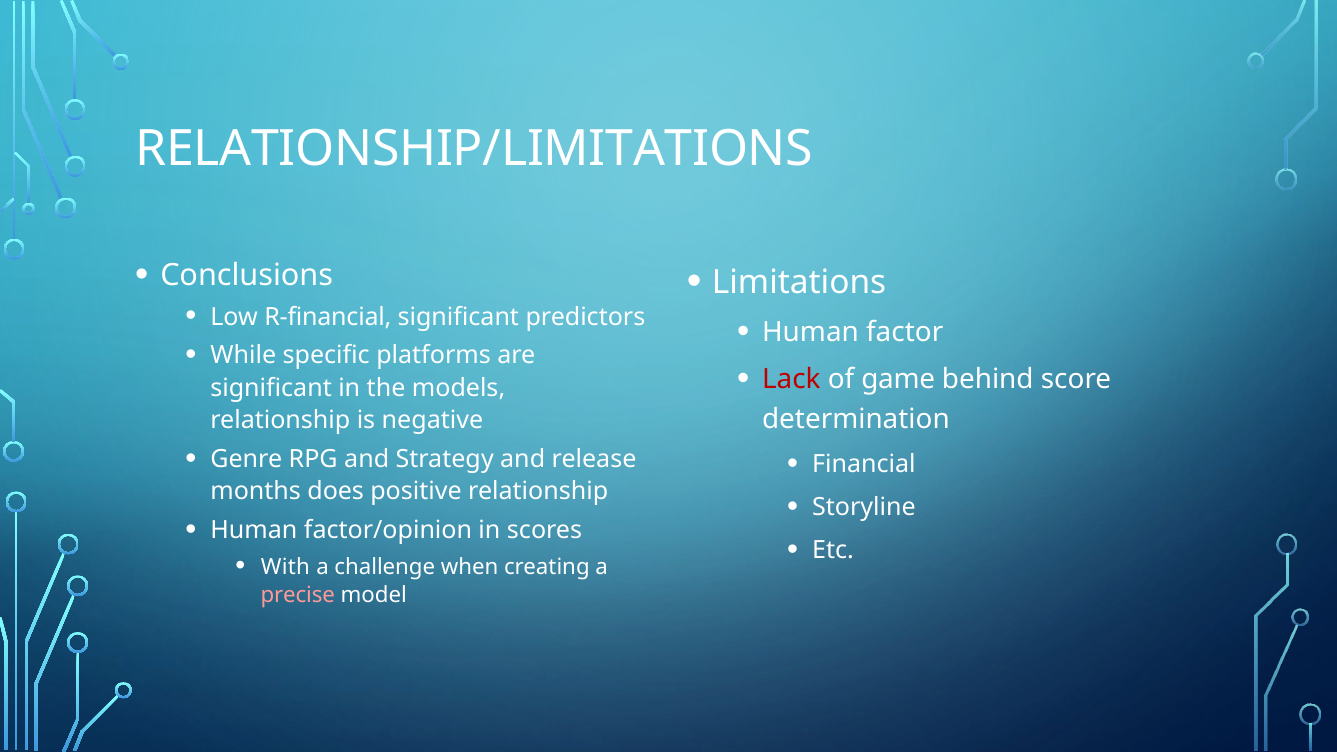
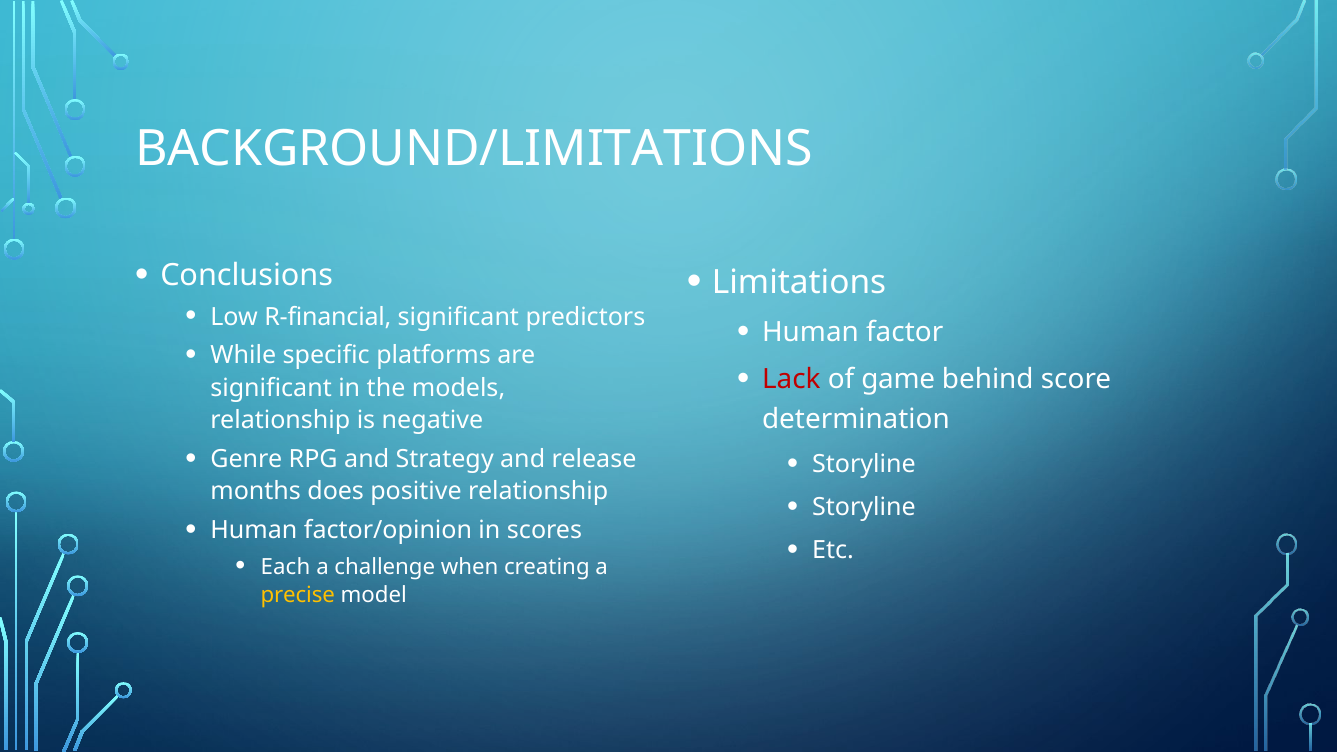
RELATIONSHIP/LIMITATIONS: RELATIONSHIP/LIMITATIONS -> BACKGROUND/LIMITATIONS (474, 149)
Financial: Financial -> Storyline (864, 464)
With: With -> Each (285, 567)
precise colour: pink -> yellow (298, 596)
